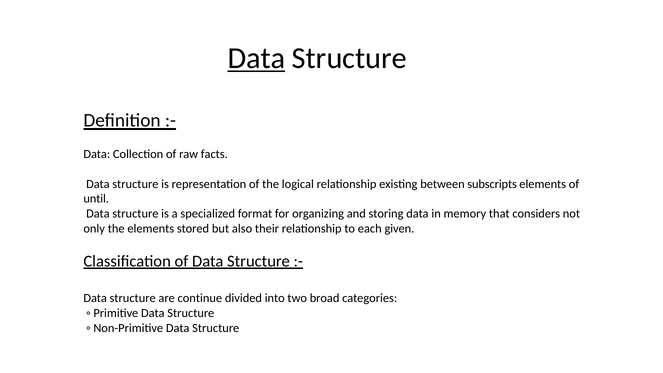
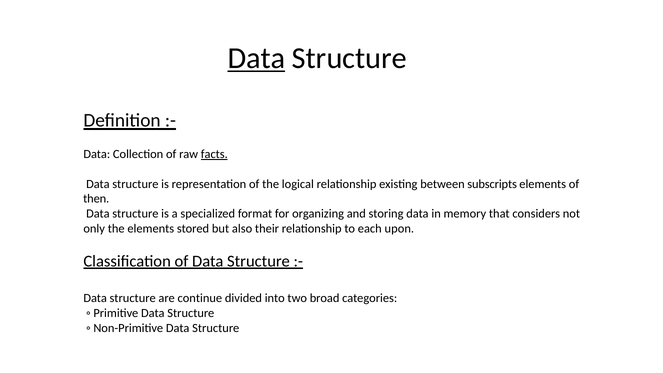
facts underline: none -> present (214, 154)
until: until -> then (96, 199)
given: given -> upon (399, 229)
